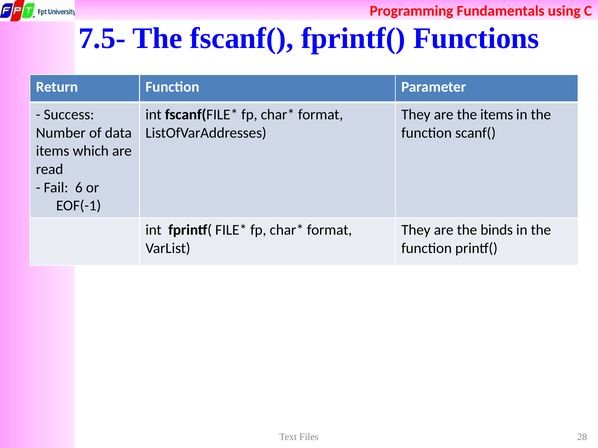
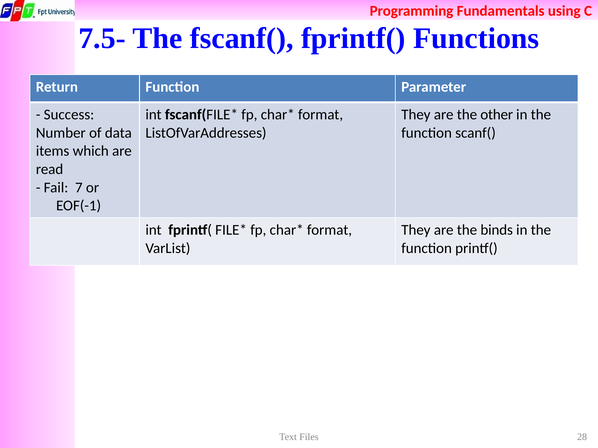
the items: items -> other (497, 115)
6: 6 -> 7 (79, 188)
